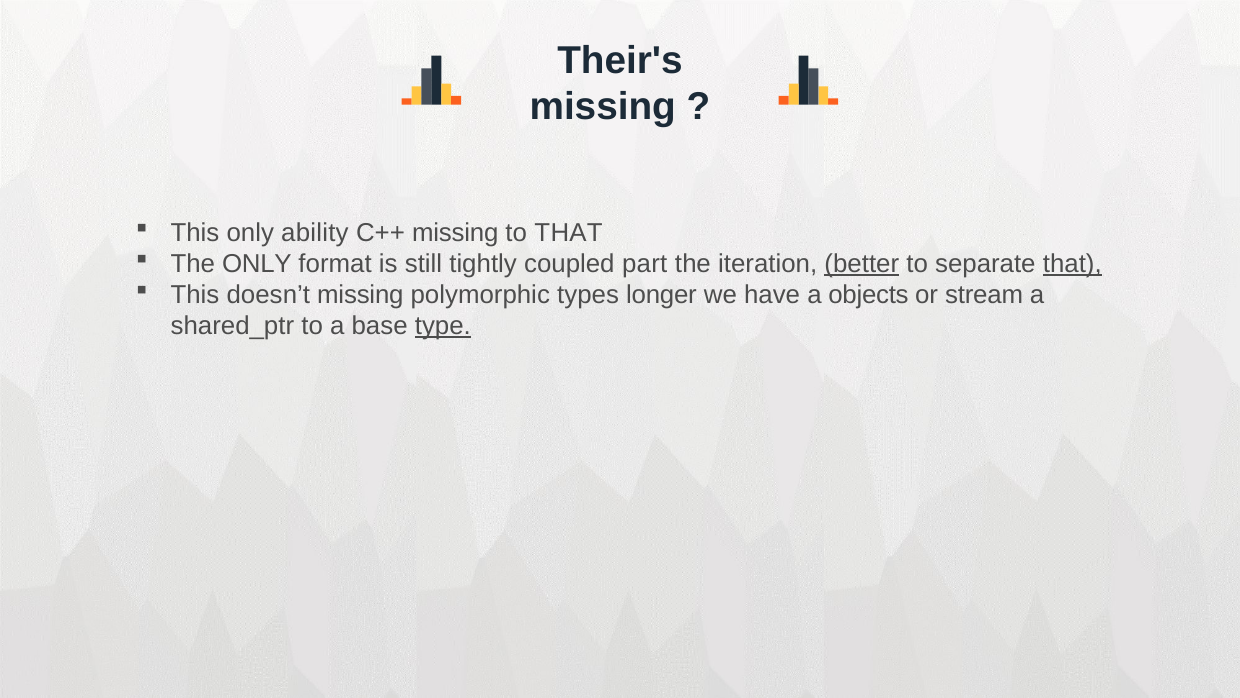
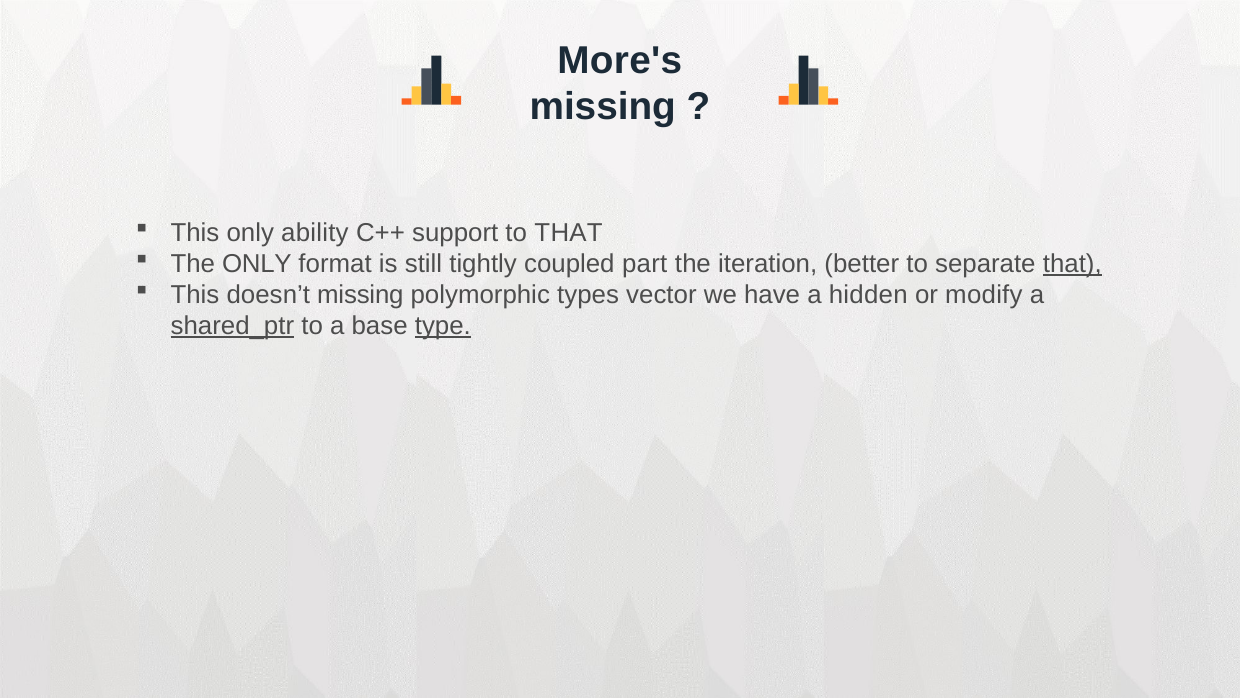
Their's: Their's -> More's (620, 60)
C++ missing: missing -> support (455, 233)
better underline: present -> none (862, 264)
longer: longer -> vector (661, 295)
objects: objects -> hidden (868, 295)
stream: stream -> modify (984, 295)
shared_ptr underline: none -> present (232, 326)
